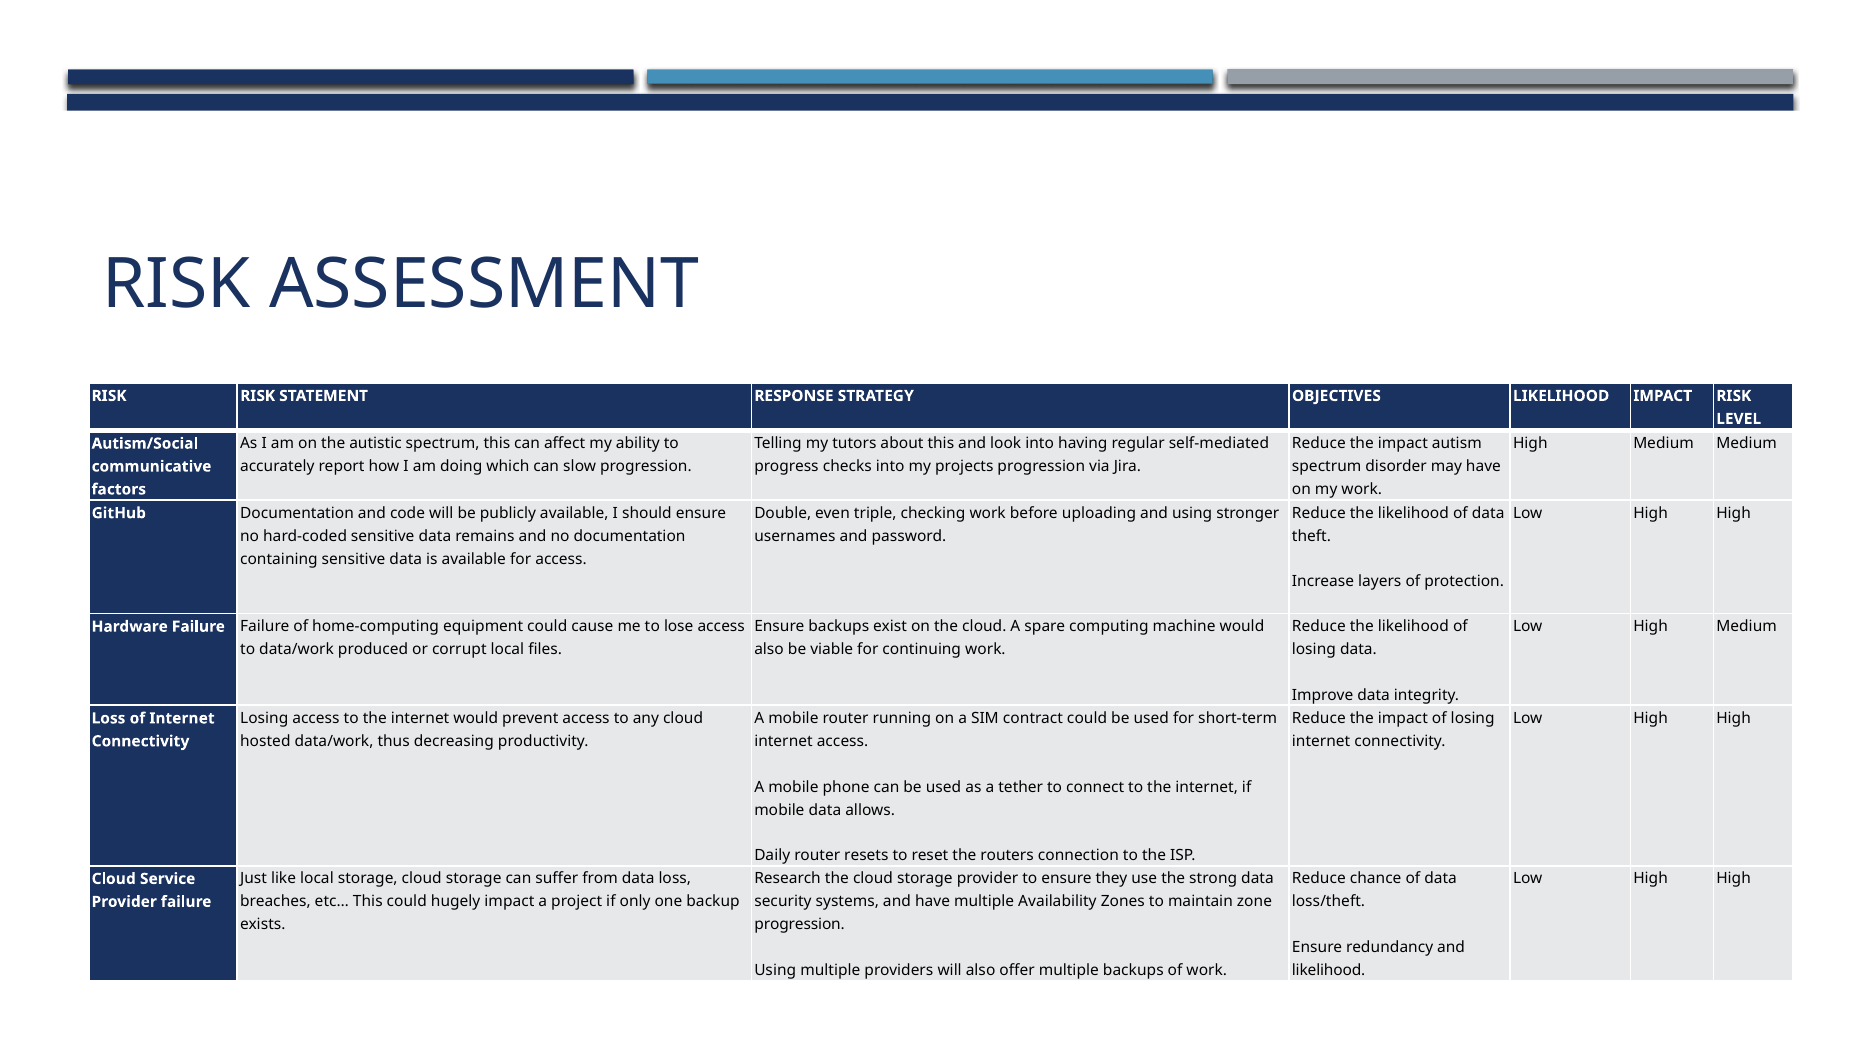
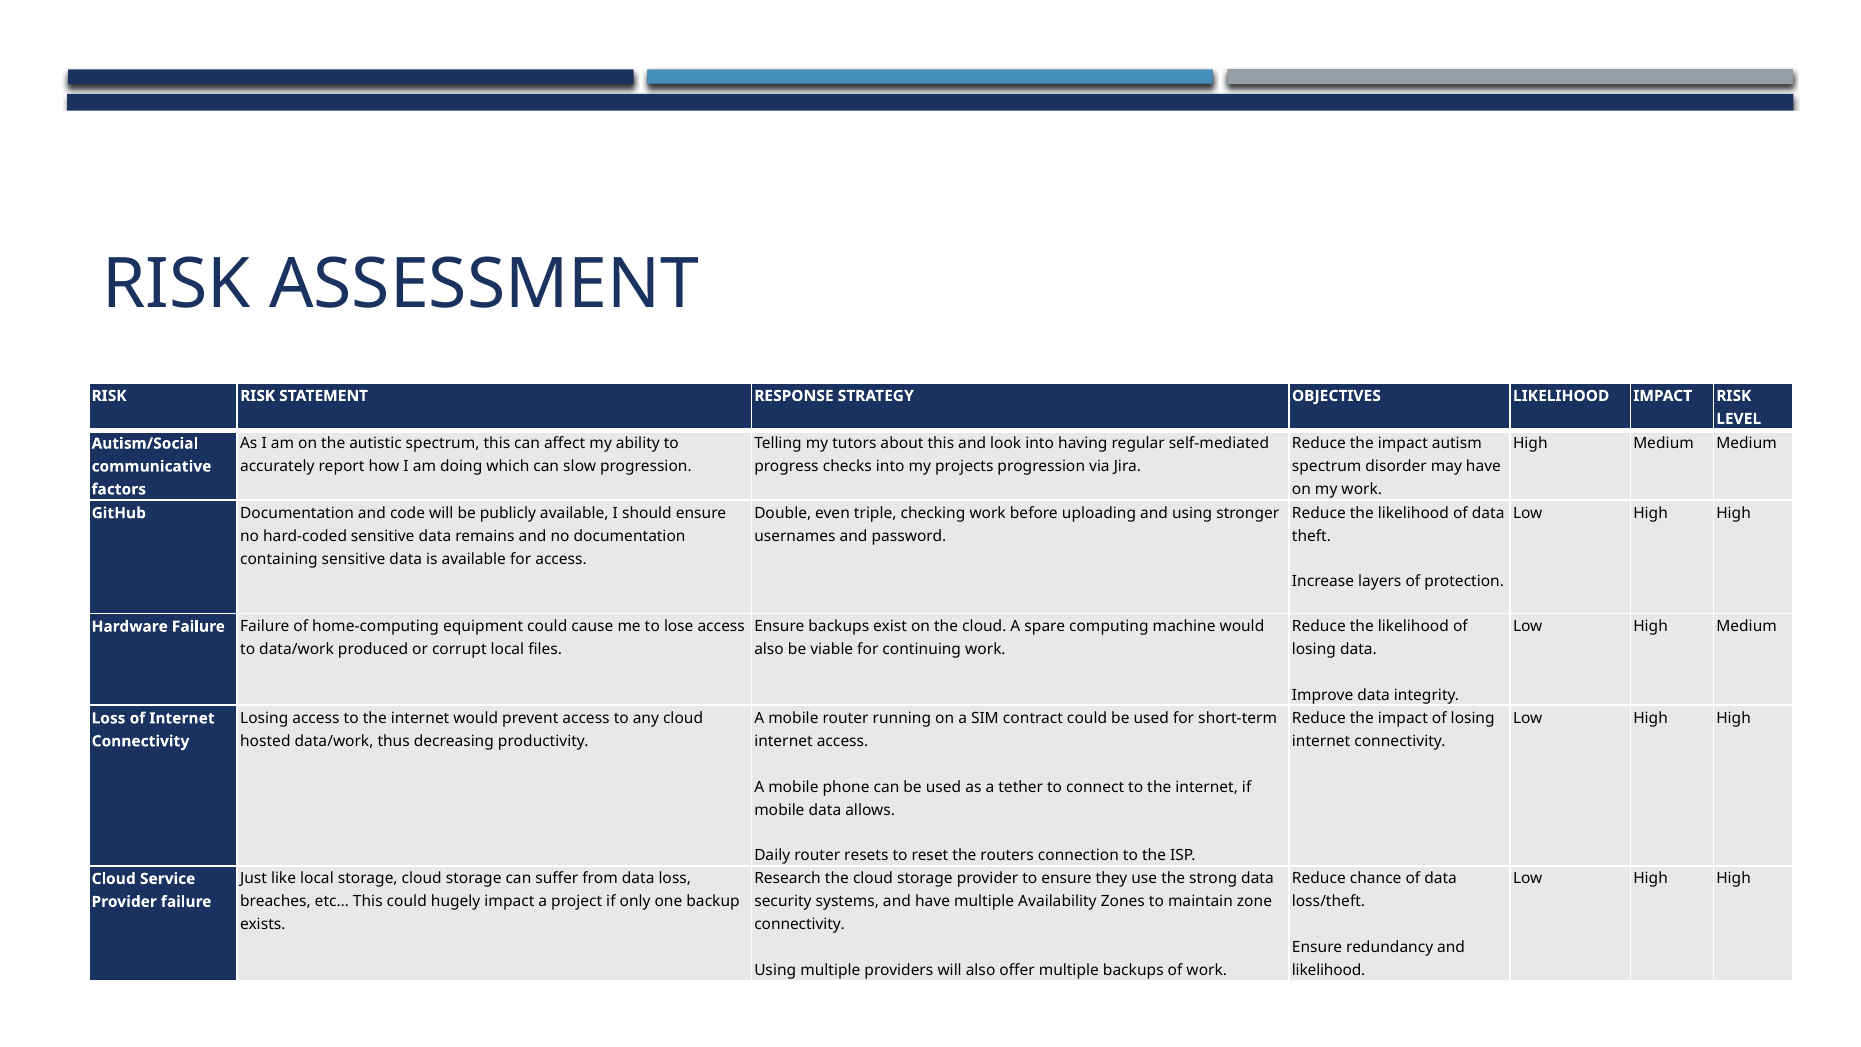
progression: progression -> connectivity (800, 924)
